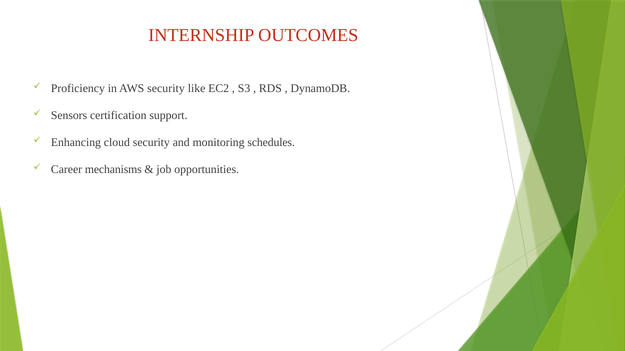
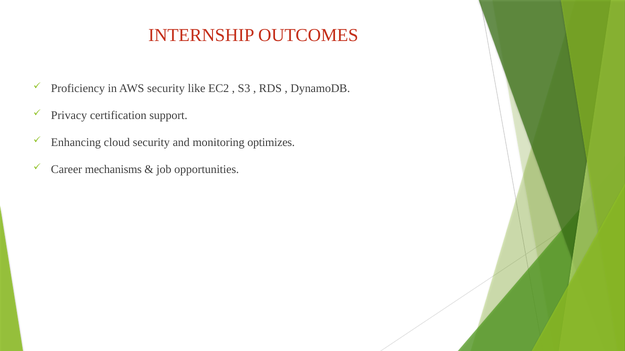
Sensors: Sensors -> Privacy (69, 115)
schedules: schedules -> optimizes (271, 142)
